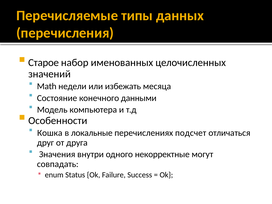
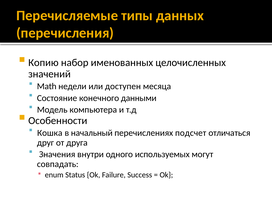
Старое: Старое -> Копию (43, 63)
избежать: избежать -> доступен (123, 86)
локальные: локальные -> начальный (92, 133)
некорректные: некорректные -> используемых (162, 154)
